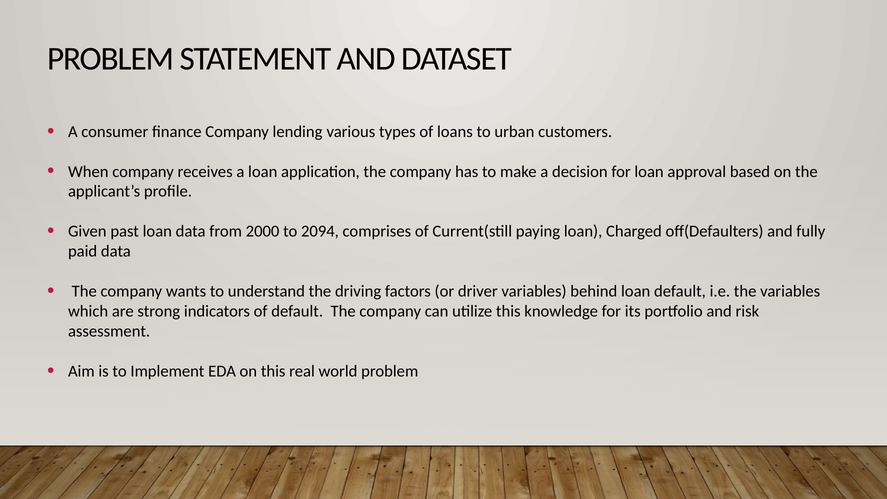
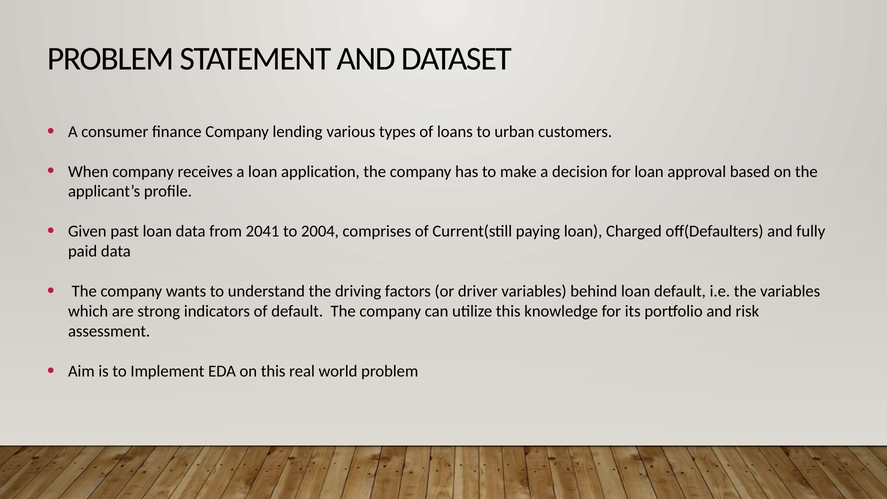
2000: 2000 -> 2041 (263, 231)
2094: 2094 -> 2004 (320, 231)
